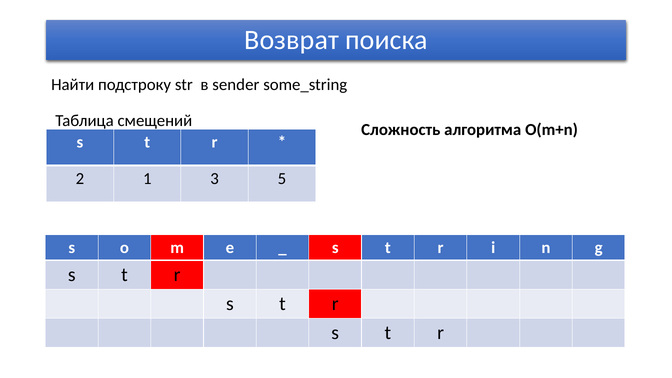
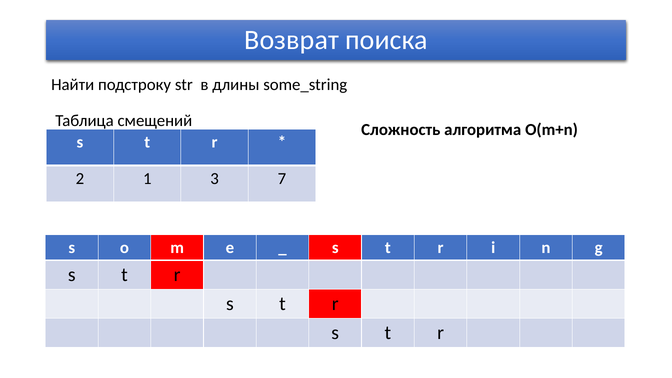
sender: sender -> длины (236, 85)
5: 5 -> 7 (282, 178)
